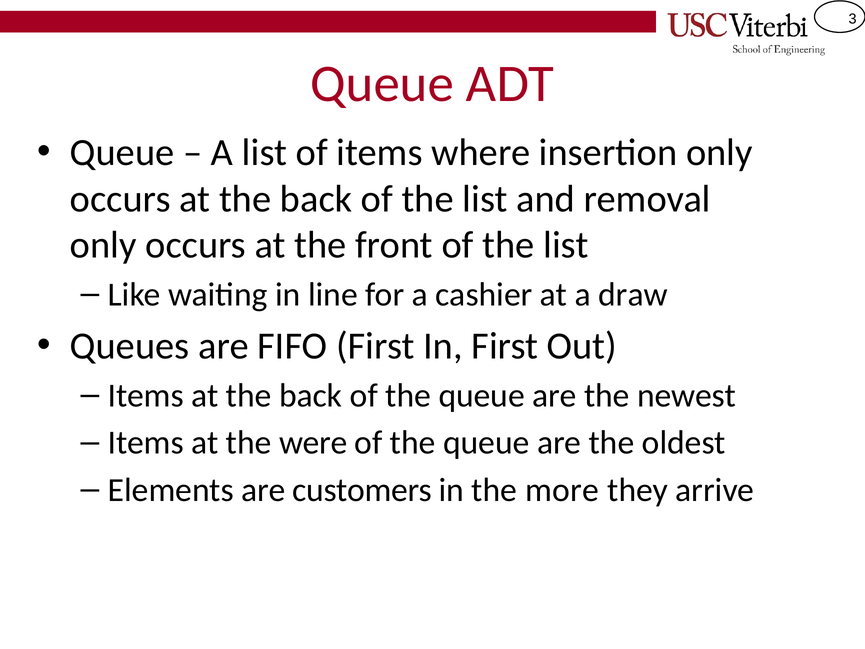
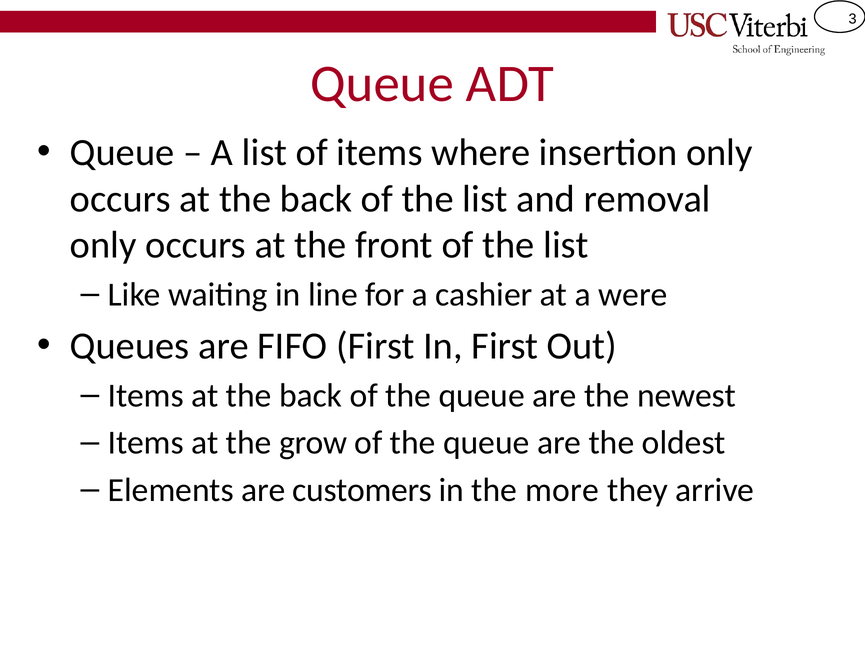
draw: draw -> were (633, 295)
were: were -> grow (313, 443)
